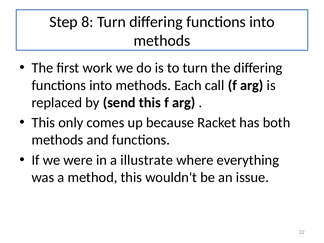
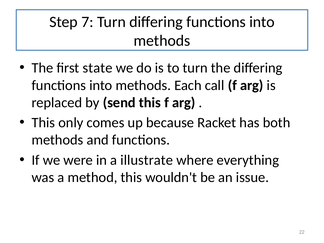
8: 8 -> 7 (87, 22)
work: work -> state (97, 68)
